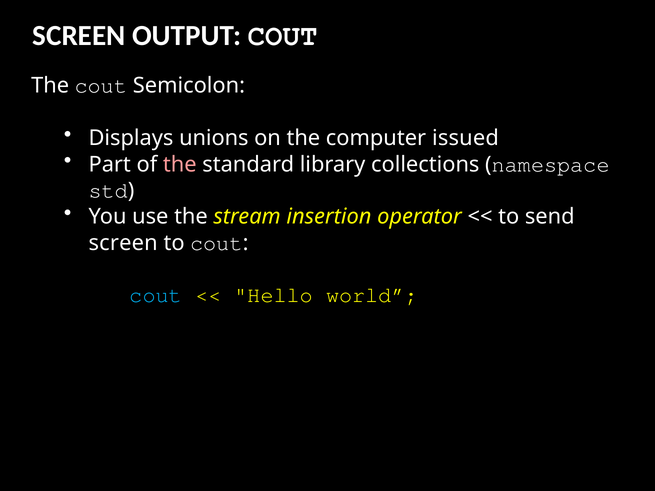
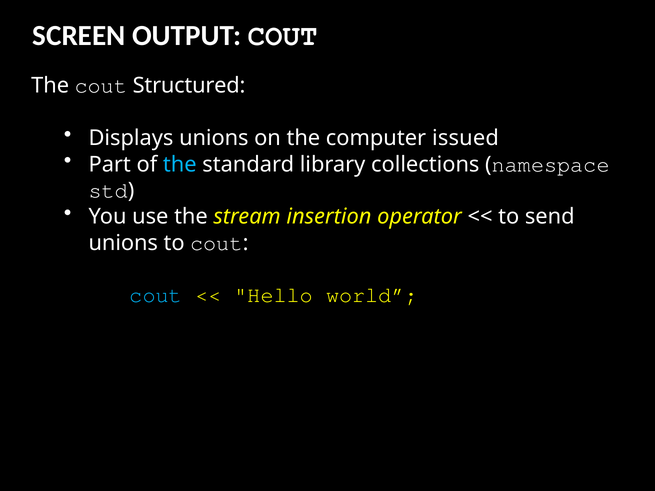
Semicolon: Semicolon -> Structured (189, 86)
the colour: pink -> light blue (180, 164)
screen: screen -> unions (123, 243)
